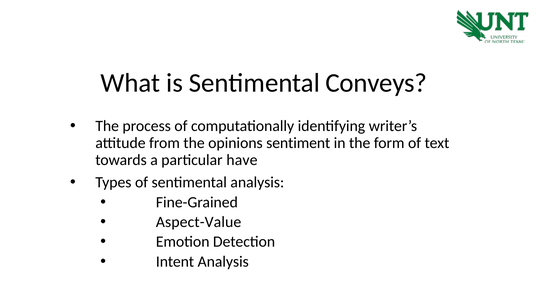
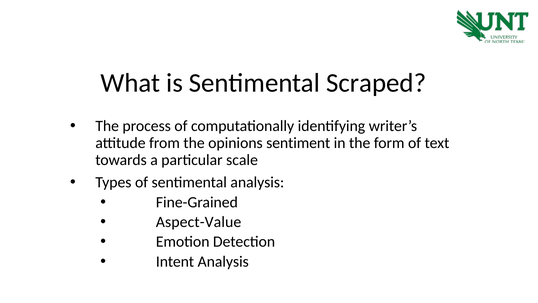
Conveys: Conveys -> Scraped (376, 83)
have: have -> scale (242, 160)
